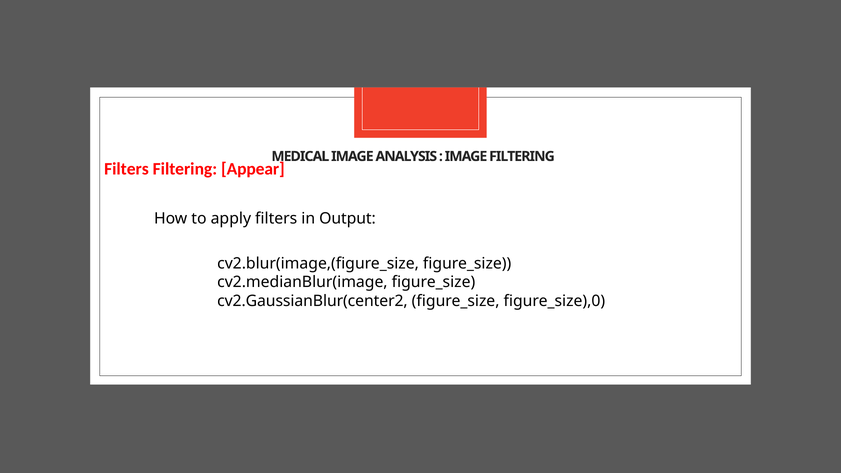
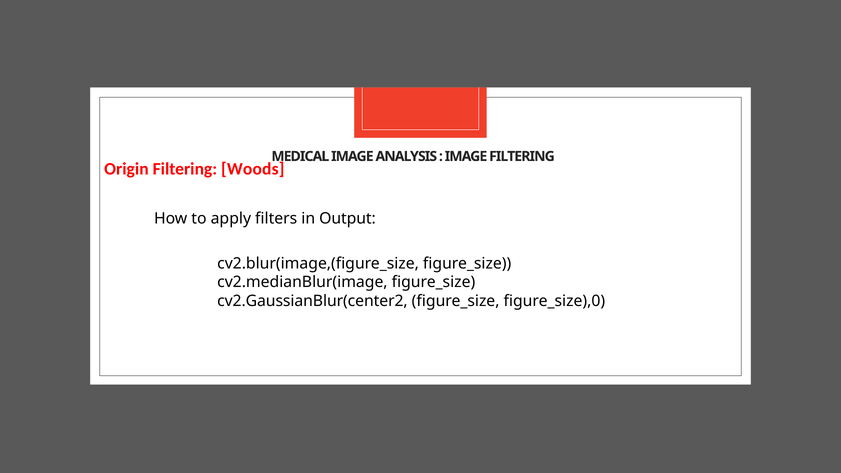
Filters: Filters -> Origin (126, 169)
Appear: Appear -> Woods (253, 169)
